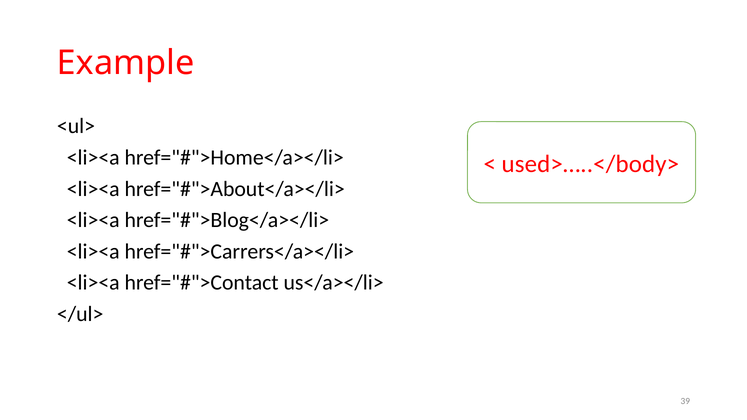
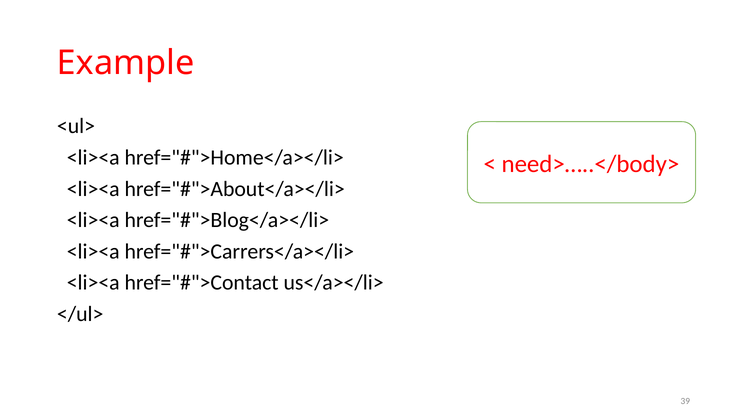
used>…..</body>: used>…..</body> -> need>…..</body> (590, 164)
